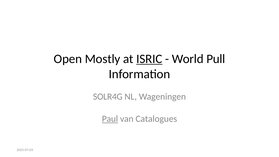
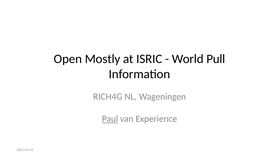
ISRIC underline: present -> none (149, 59)
SOLR4G: SOLR4G -> RICH4G (108, 97)
Catalogues: Catalogues -> Experience (156, 119)
